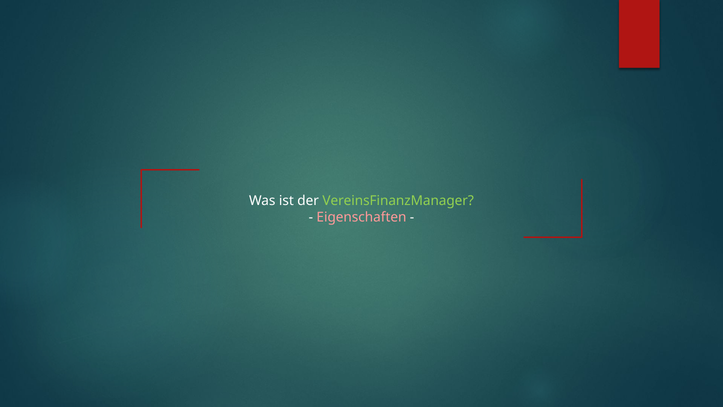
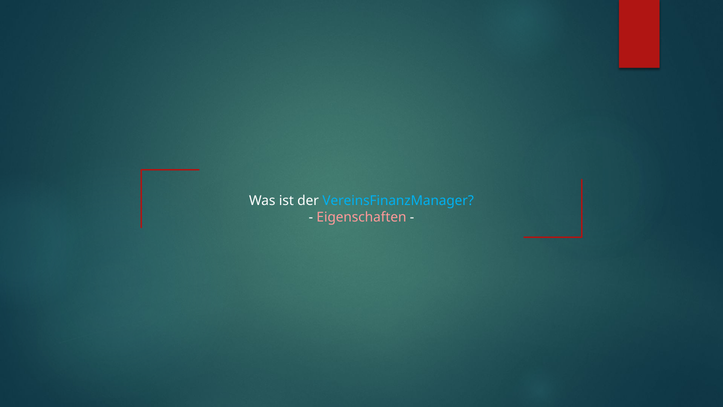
VereinsFinanzManager colour: light green -> light blue (398, 201)
